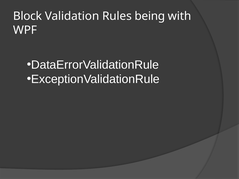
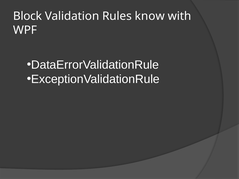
being: being -> know (150, 16)
